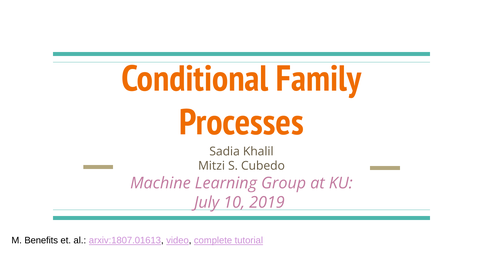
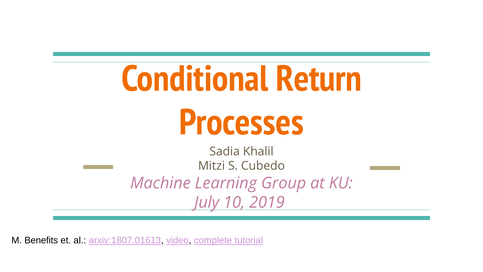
Family: Family -> Return (319, 79)
